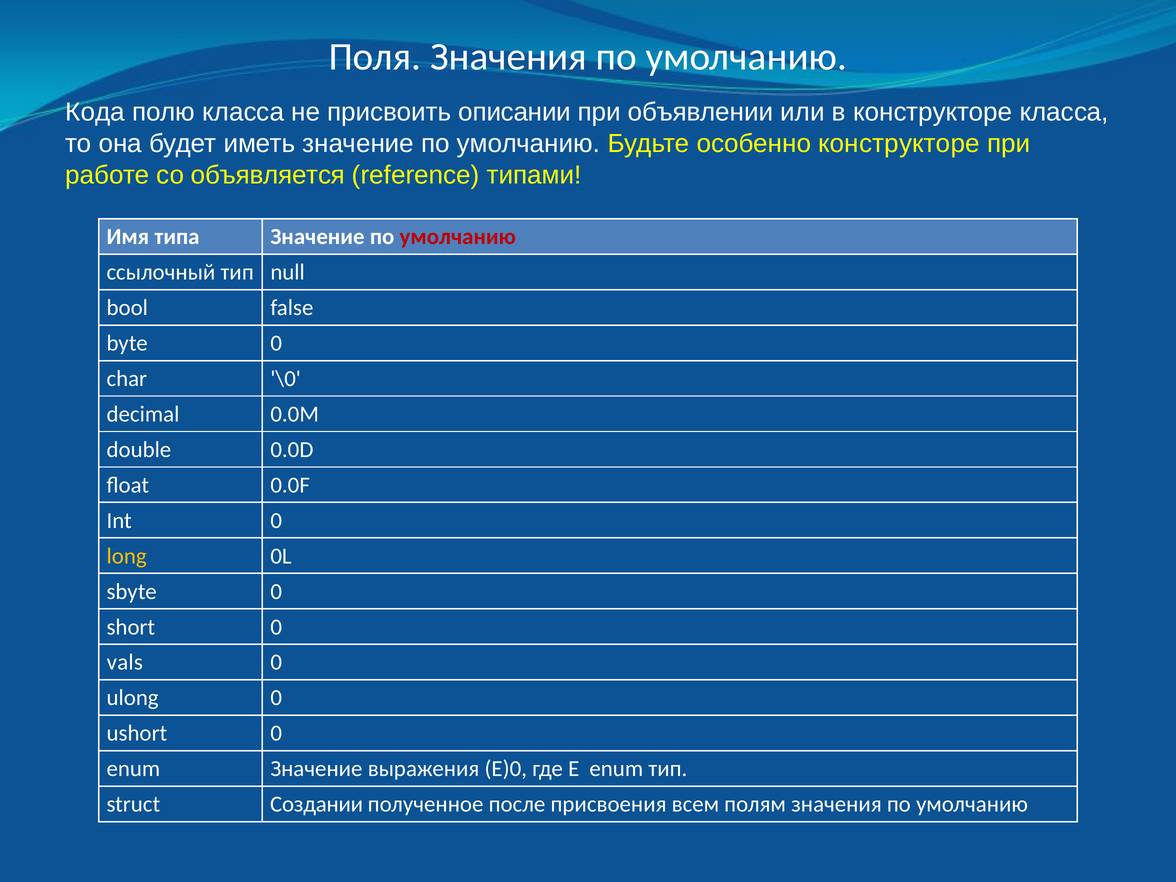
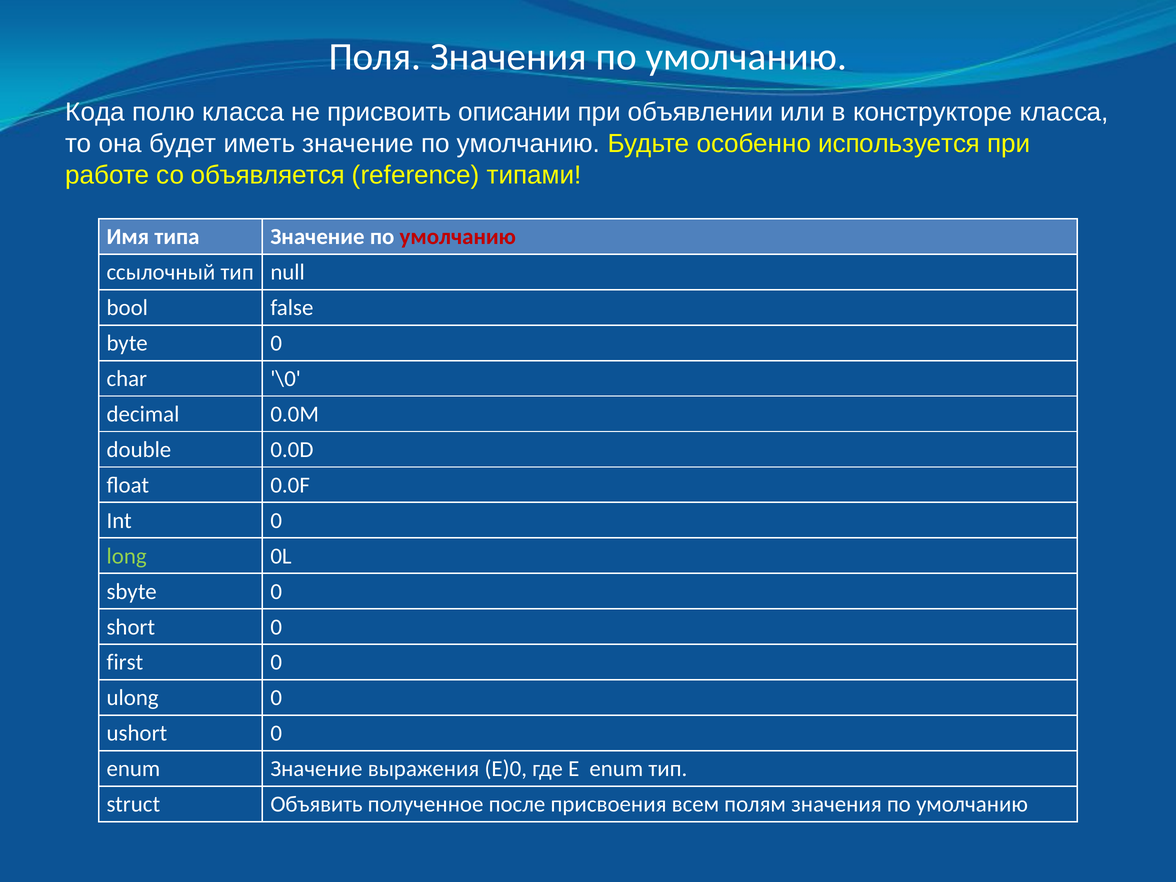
особенно конструкторе: конструкторе -> используется (899, 144)
long colour: yellow -> light green (127, 556)
vals: vals -> first (125, 662)
Создании: Создании -> Объявить (316, 804)
